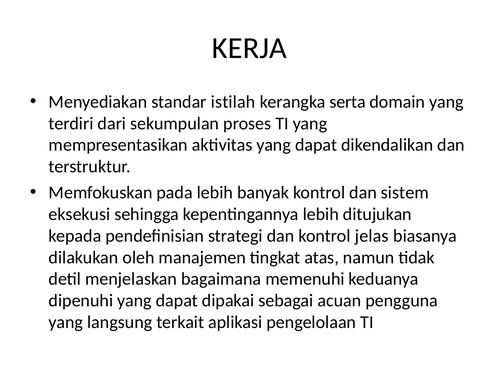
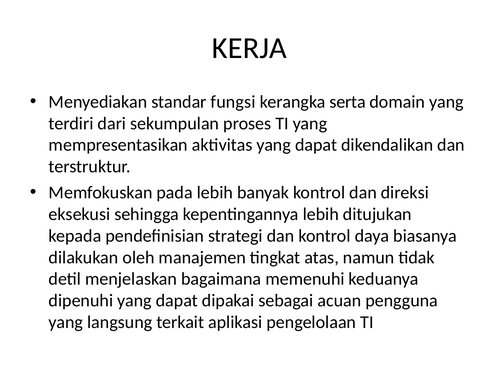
istilah: istilah -> fungsi (233, 102)
sistem: sistem -> direksi (405, 193)
jelas: jelas -> daya (372, 236)
